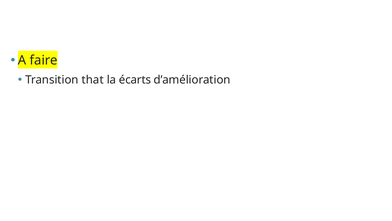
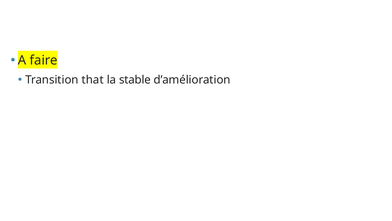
écarts: écarts -> stable (135, 80)
